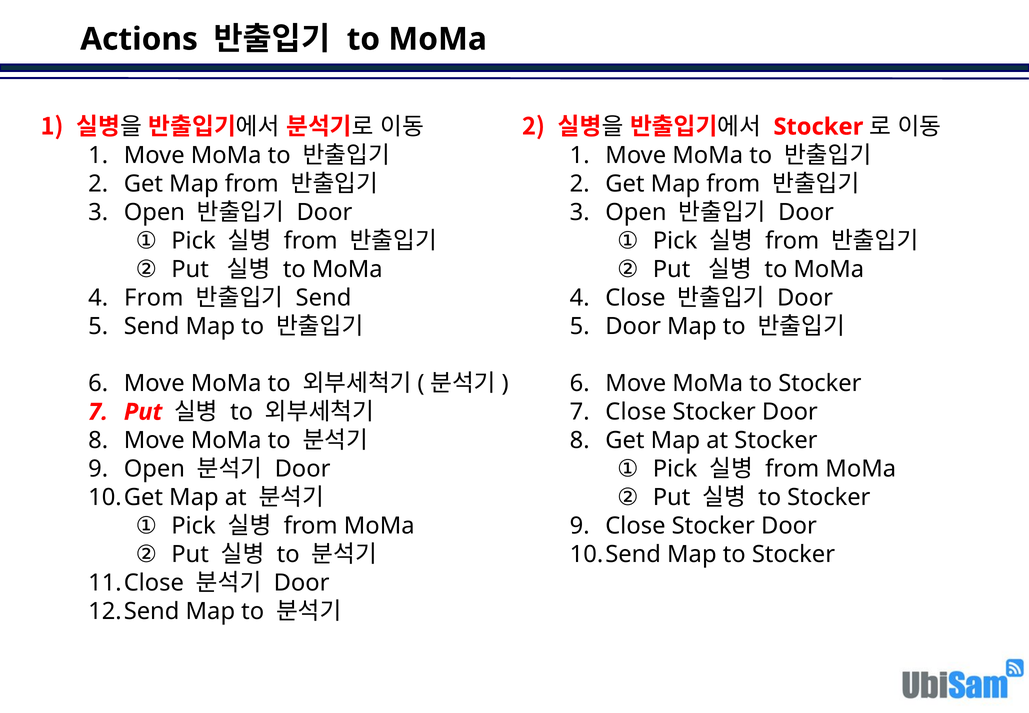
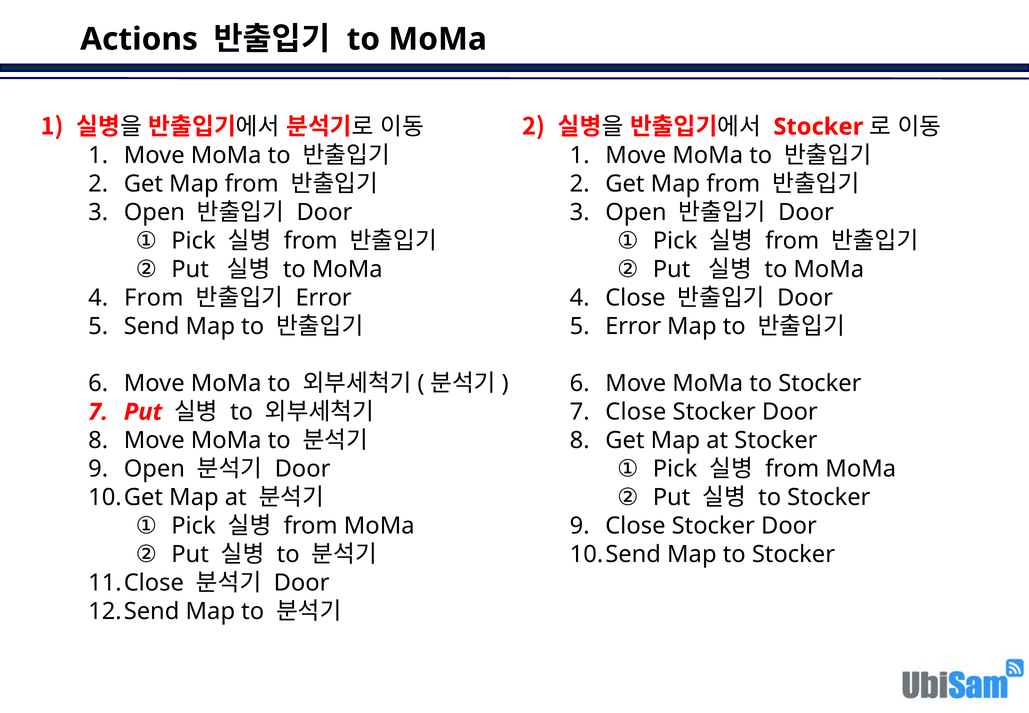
Send: Send -> Error (324, 298)
Door: Door -> Error (633, 326)
